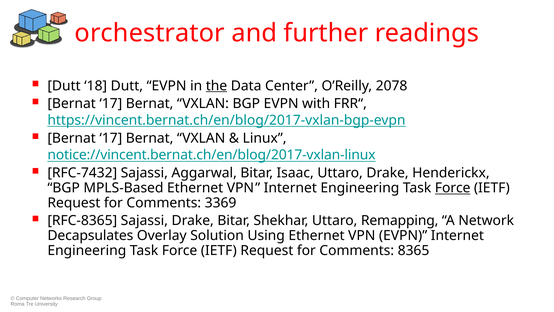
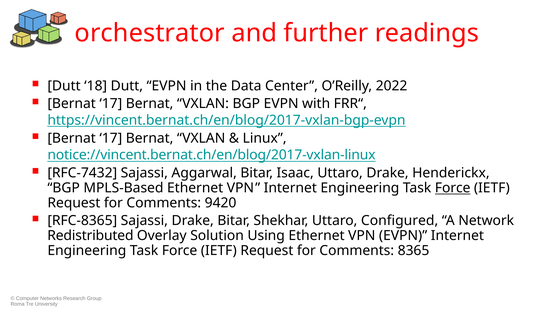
the underline: present -> none (217, 86)
2078: 2078 -> 2022 (392, 86)
3369: 3369 -> 9420 (221, 203)
Remapping: Remapping -> Configured (400, 220)
Decapsulates: Decapsulates -> Redistributed (90, 235)
